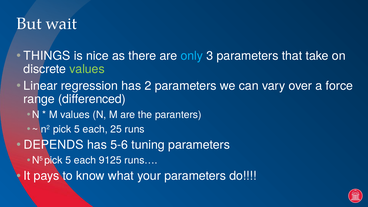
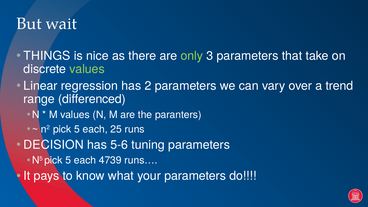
only colour: light blue -> light green (192, 56)
force: force -> trend (339, 86)
DEPENDS: DEPENDS -> DECISION (54, 145)
9125: 9125 -> 4739 (110, 160)
